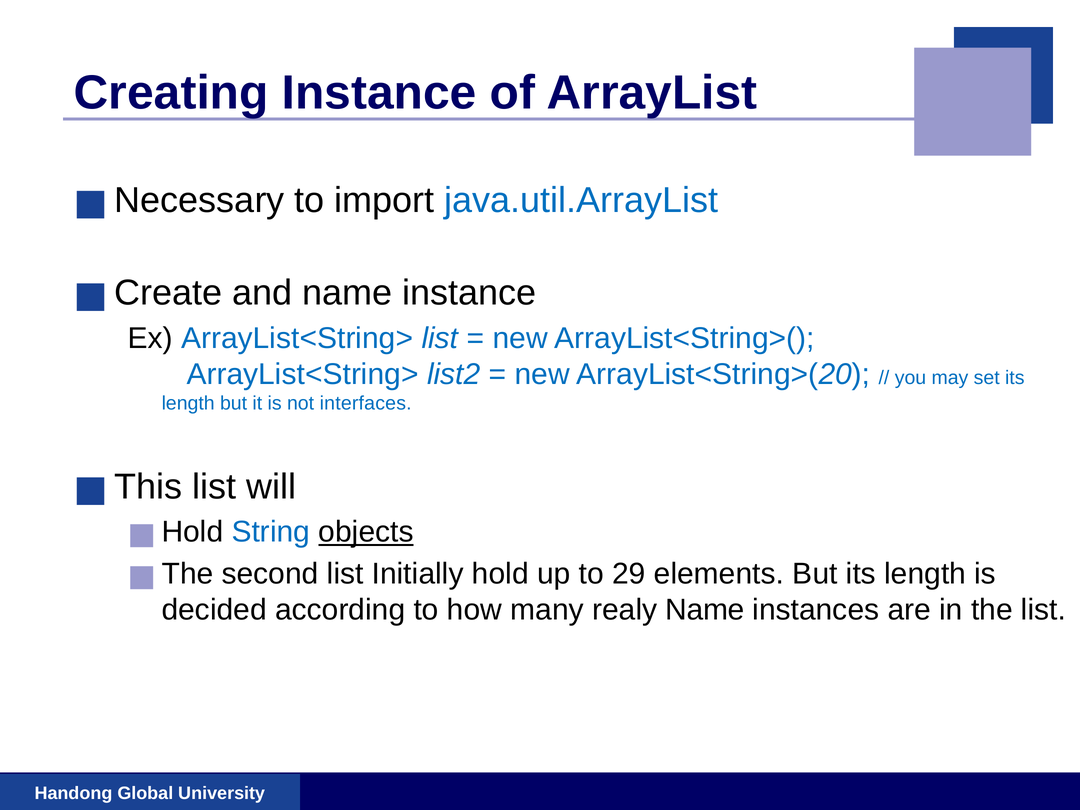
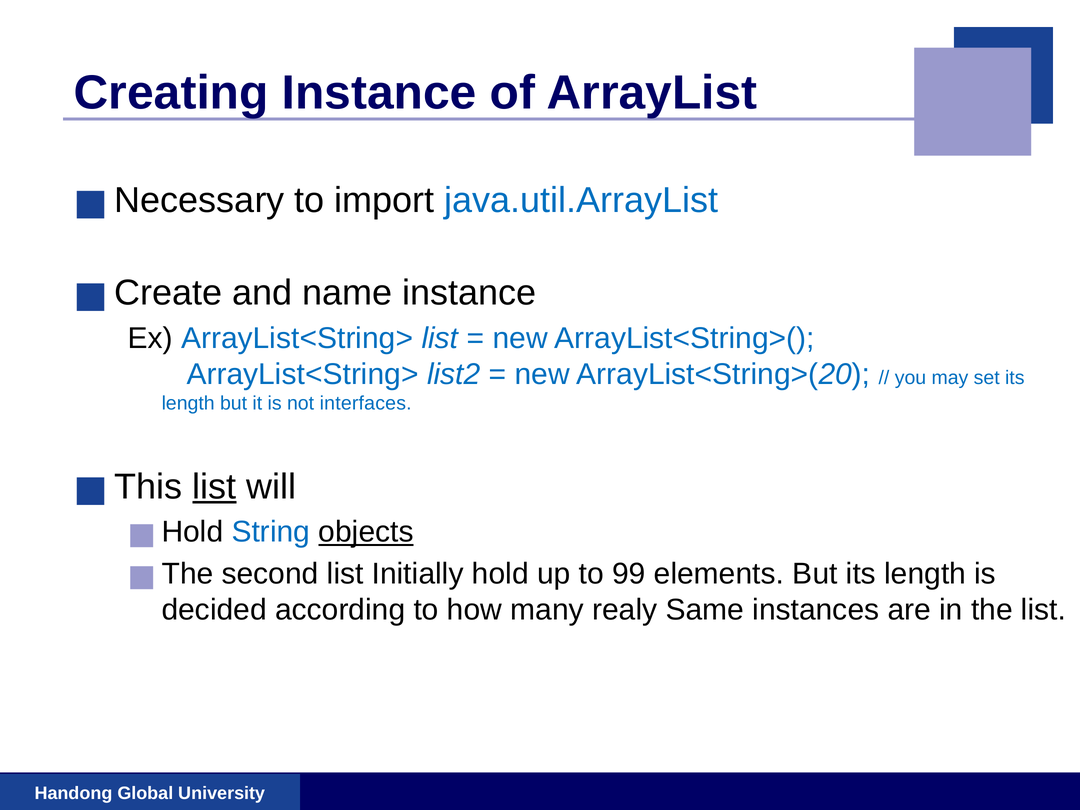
list underline: none -> present (214, 487)
29: 29 -> 99 (629, 574)
realy Name: Name -> Same (705, 610)
